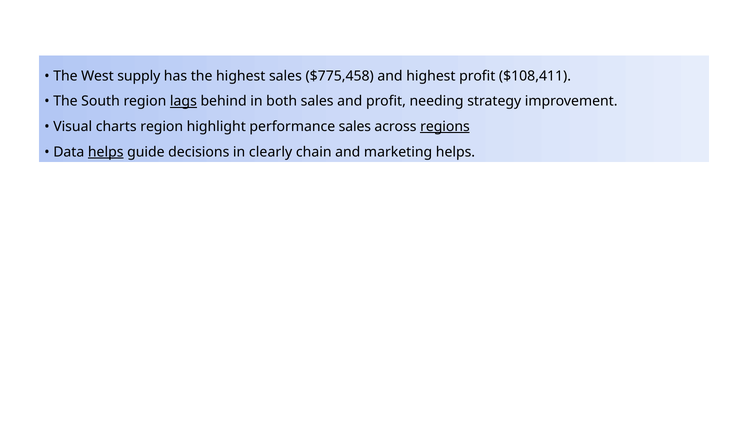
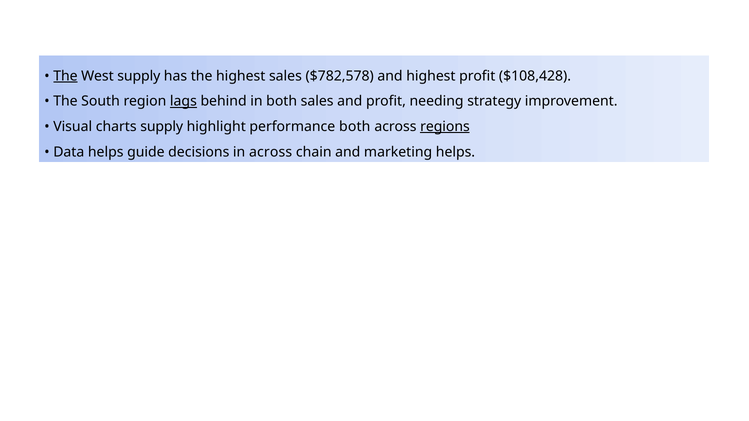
The underline: none -> present (65, 76)
$775,458: $775,458 -> $782,578 (340, 76)
$108,411: $108,411 -> $108,428 (535, 76)
charts region: region -> supply (162, 127)
performance sales: sales -> both (355, 127)
helps underline: present -> none (106, 152)
in clearly: clearly -> across (271, 152)
